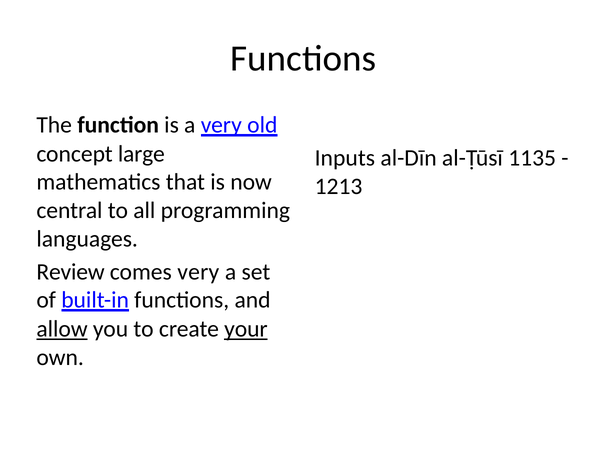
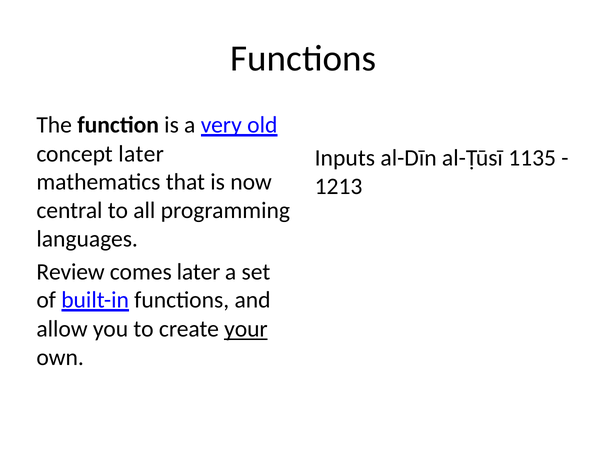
concept large: large -> later (141, 154)
comes very: very -> later (199, 272)
allow underline: present -> none (62, 329)
